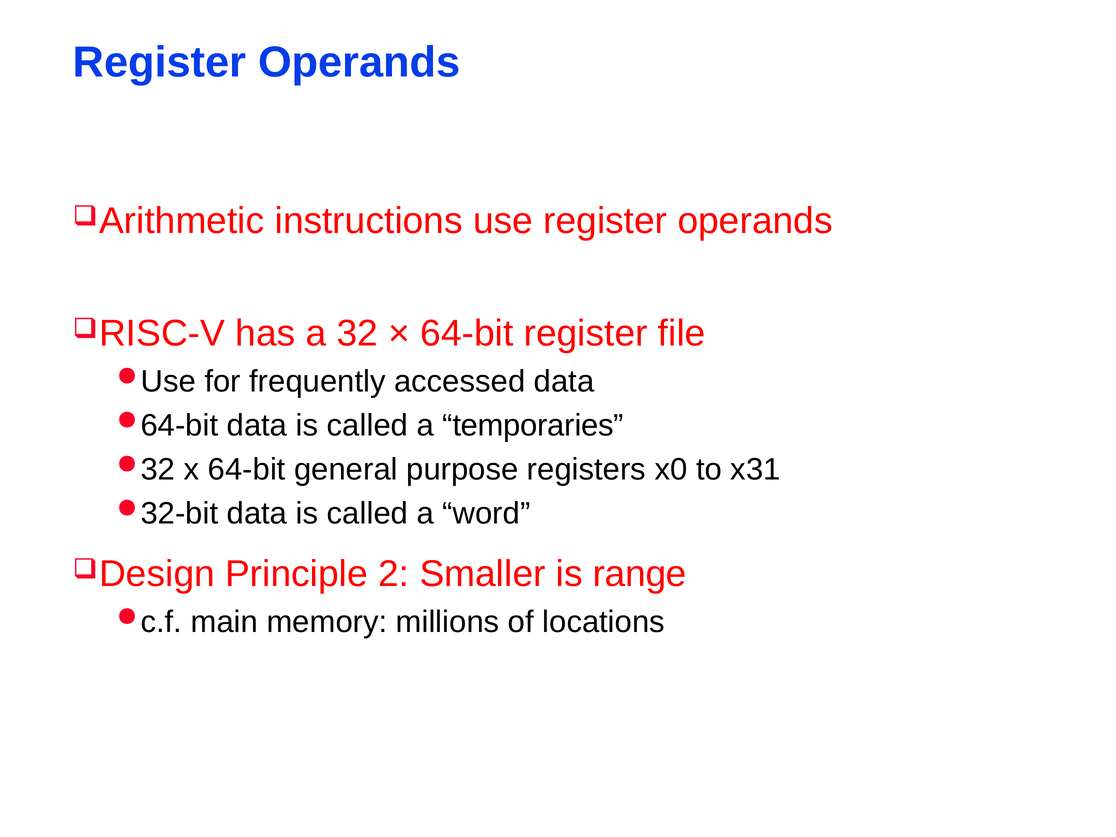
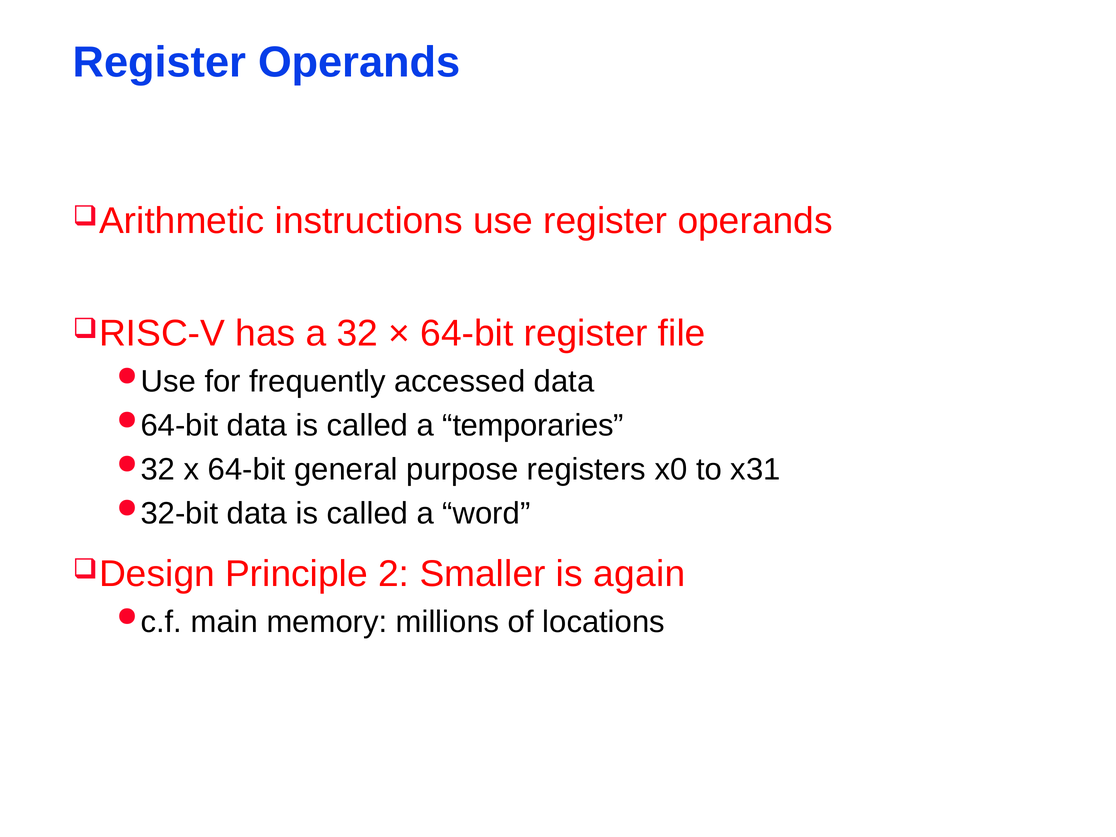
range: range -> again (639, 574)
